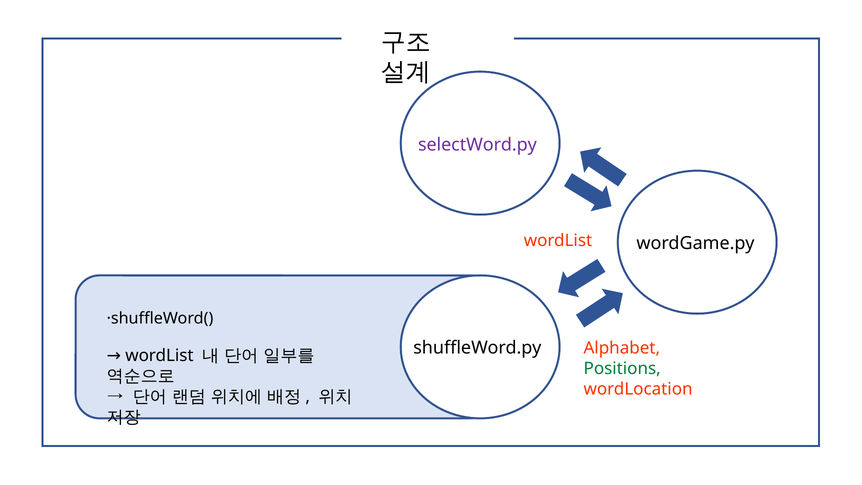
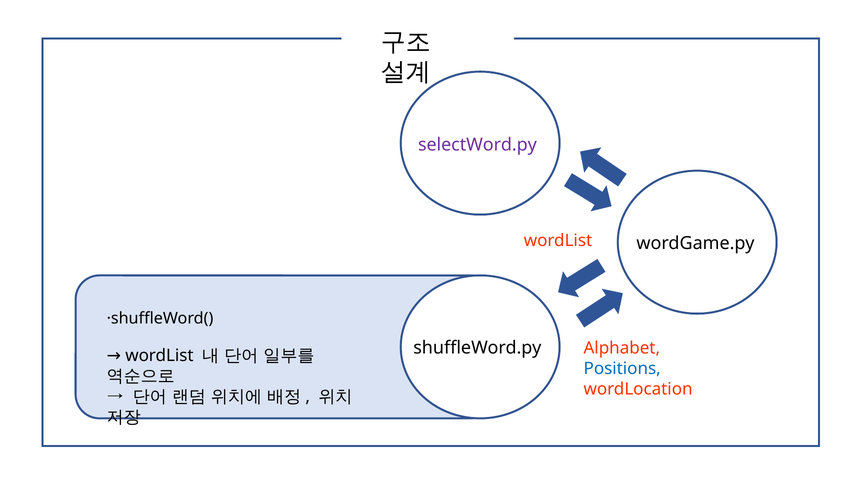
Positions colour: green -> blue (622, 368)
